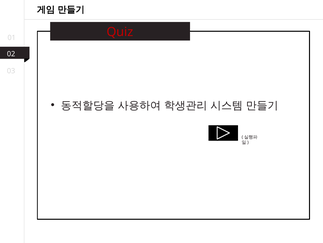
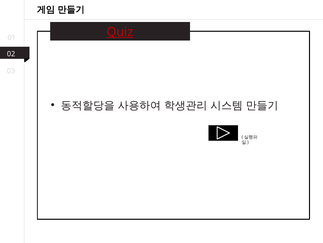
Quiz underline: none -> present (120, 32)
